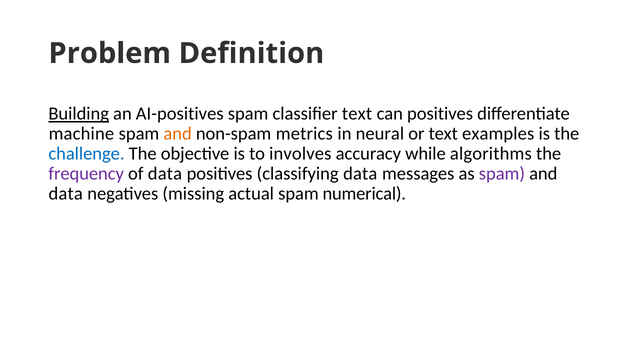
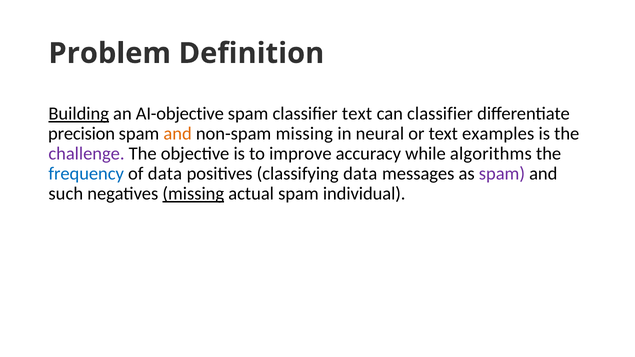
AI-positives: AI-positives -> AI-objective (180, 114)
can positives: positives -> classifier (440, 114)
machine: machine -> precision (82, 134)
non-spam metrics: metrics -> missing (304, 134)
challenge colour: blue -> purple (86, 154)
involves: involves -> improve (300, 154)
frequency colour: purple -> blue (86, 174)
data: data -> such (66, 194)
missing underline: none -> present (193, 194)
numerical: numerical -> individual (364, 194)
